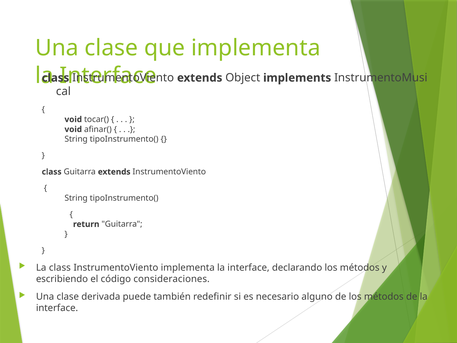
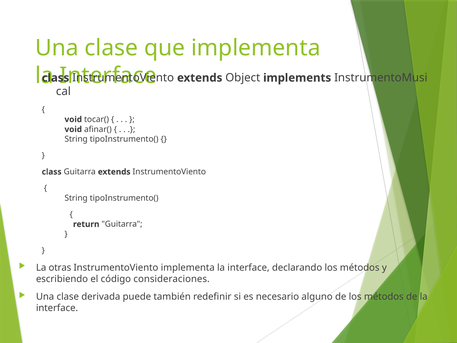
La class: class -> otras (60, 267)
